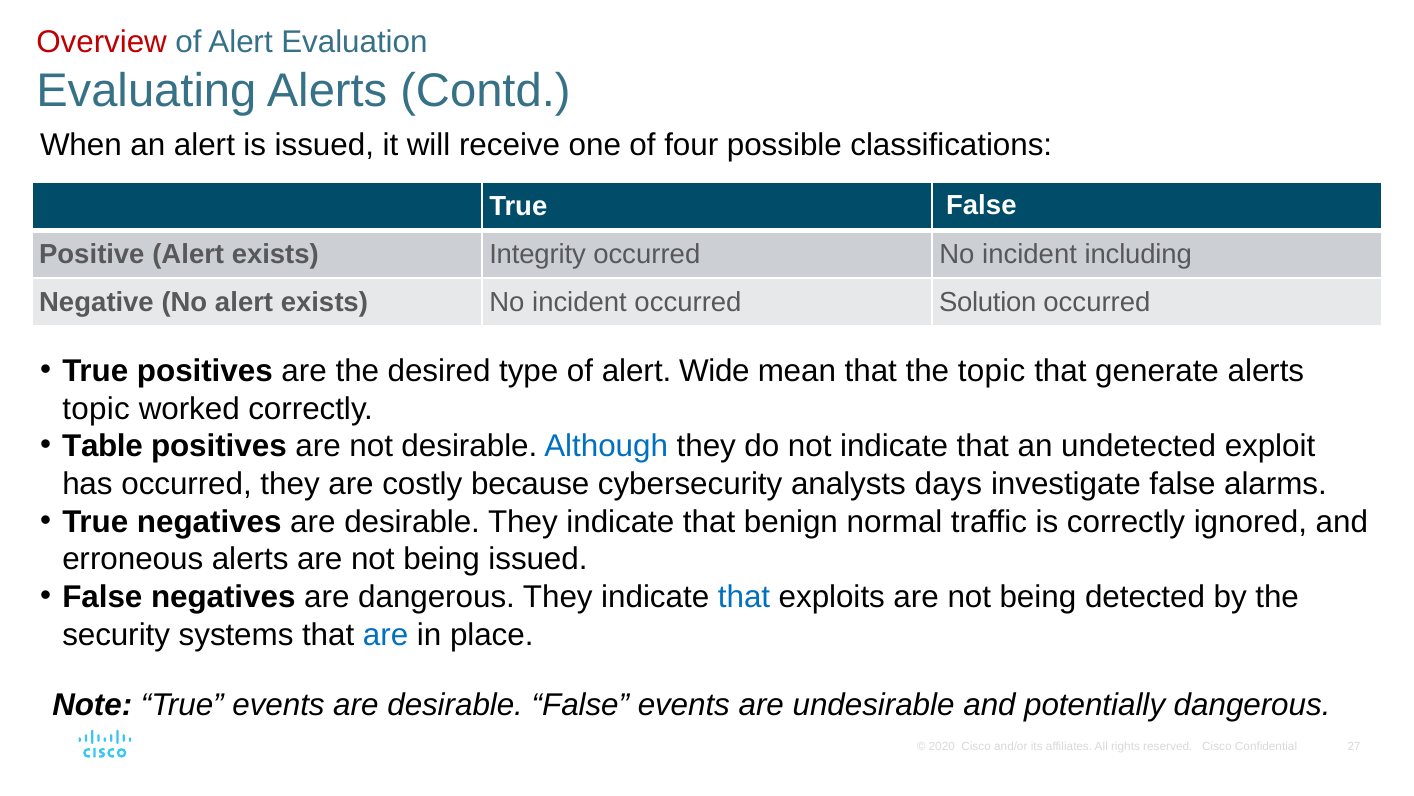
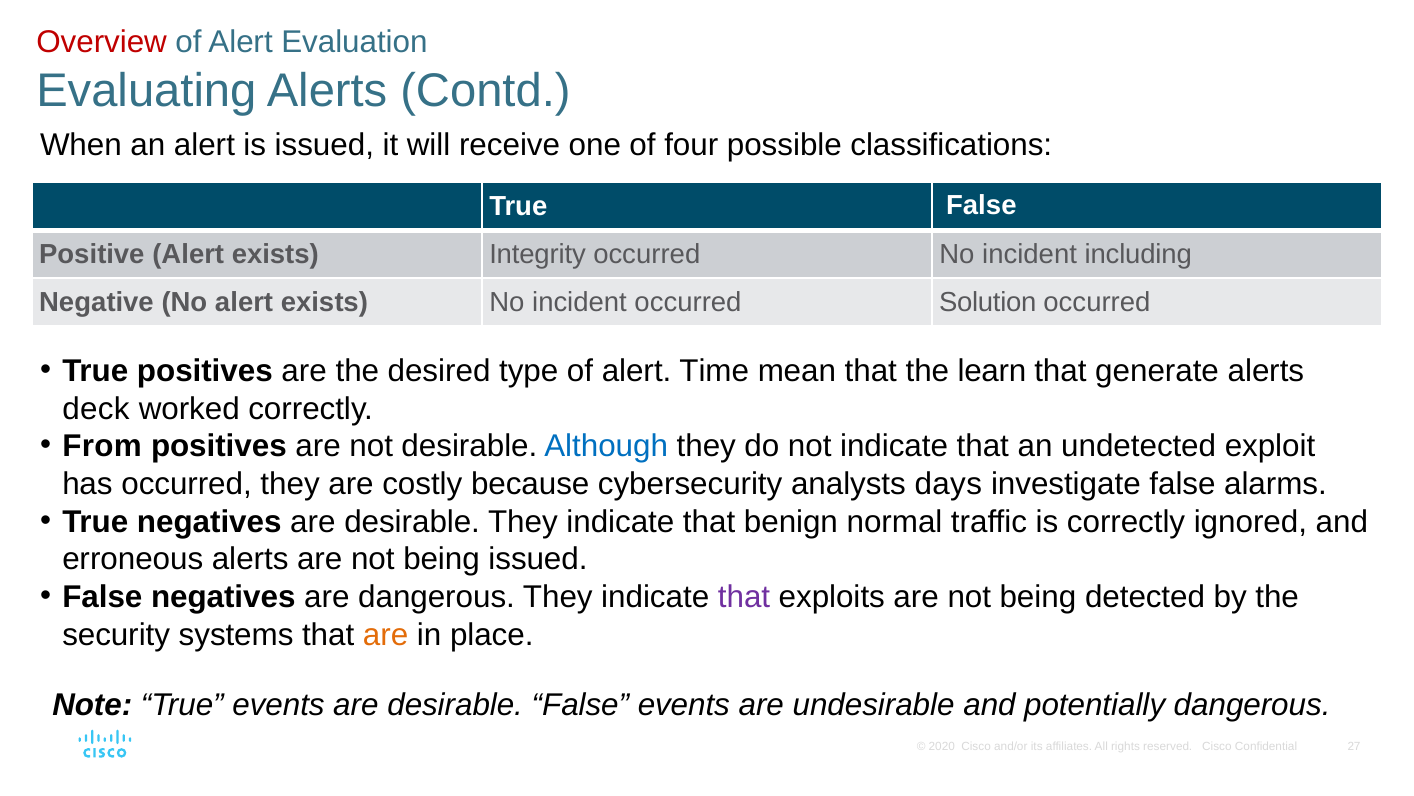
Wide: Wide -> Time (714, 371)
the topic: topic -> learn (992, 371)
topic: topic -> deck (96, 408)
Table: Table -> From (102, 446)
that colour: blue -> purple (744, 597)
are colour: blue -> orange (386, 635)
